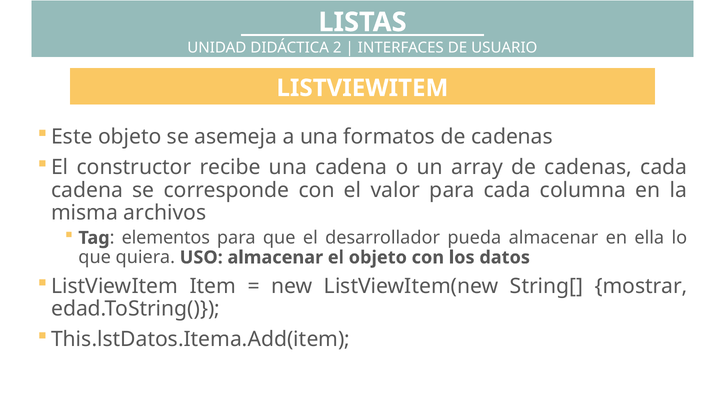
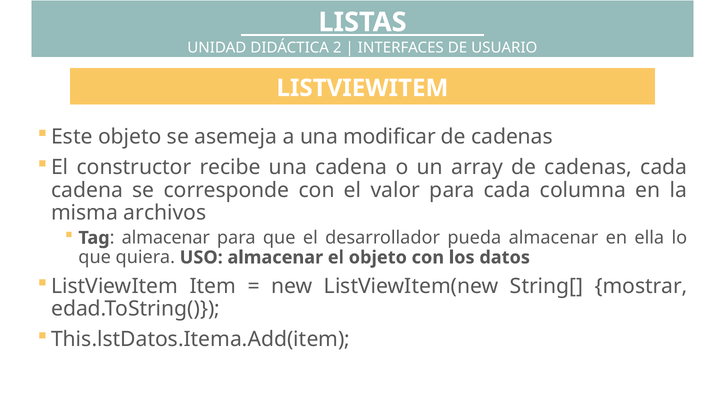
formatos: formatos -> modificar (389, 137)
elementos: elementos -> almacenar (166, 238)
